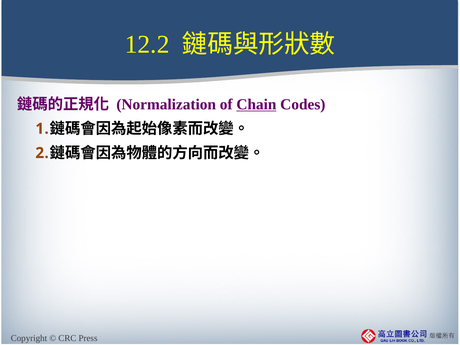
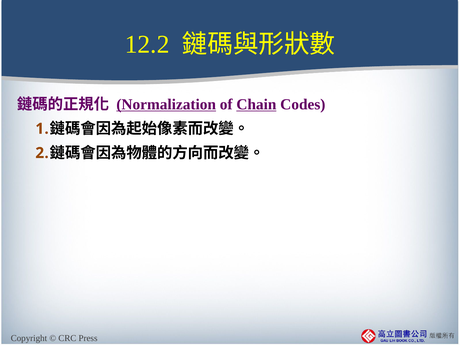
Normalization underline: none -> present (166, 104)
